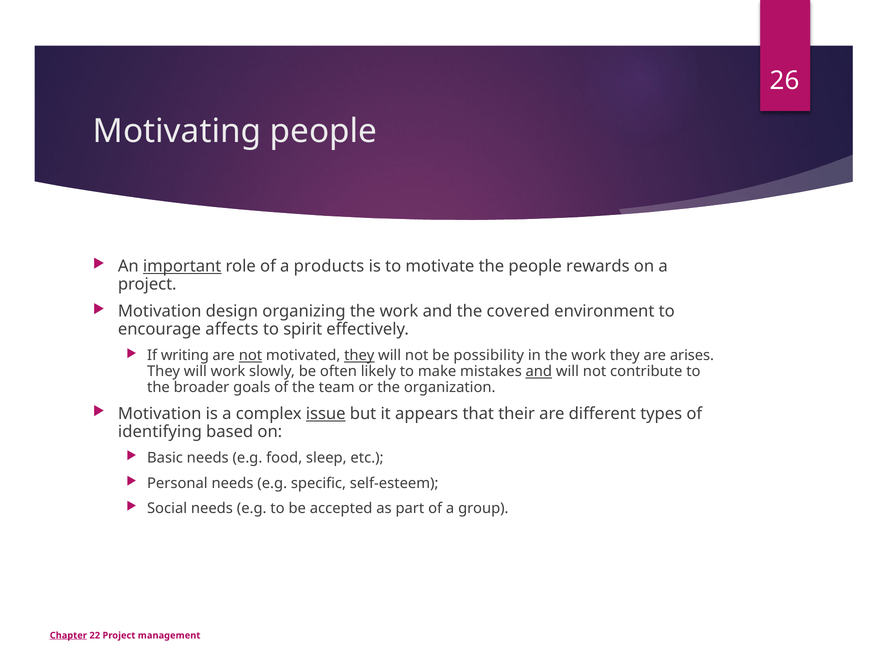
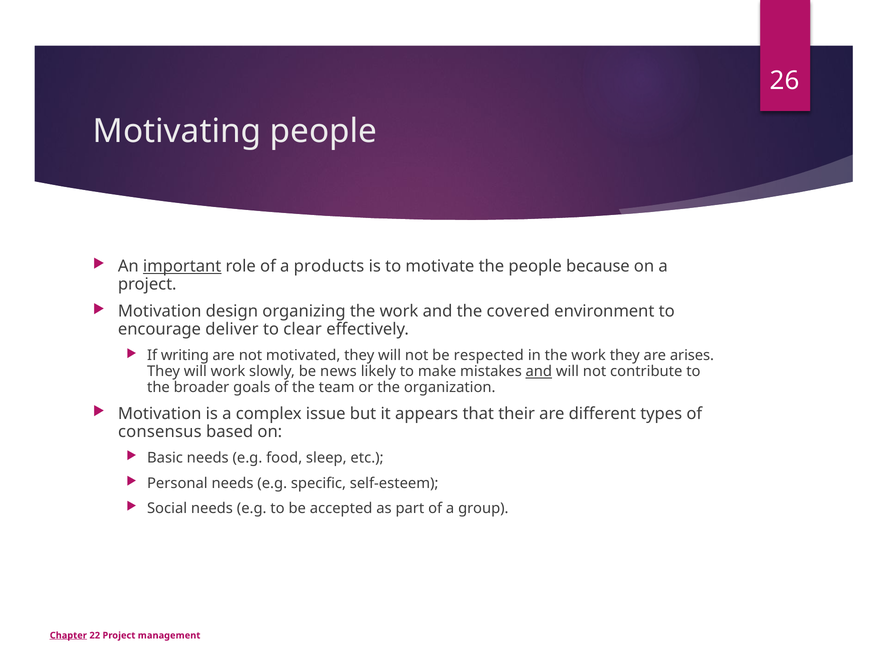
rewards: rewards -> because (598, 266)
affects: affects -> deliver (232, 329)
spirit: spirit -> clear (303, 329)
not underline: present -> none (250, 356)
they underline: present -> none (359, 356)
possibility: possibility -> respected (489, 356)
often: often -> news (338, 372)
issue underline: present -> none (326, 414)
identifying: identifying -> consensus (160, 432)
